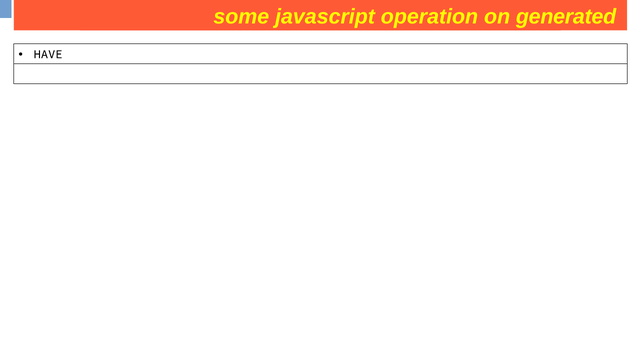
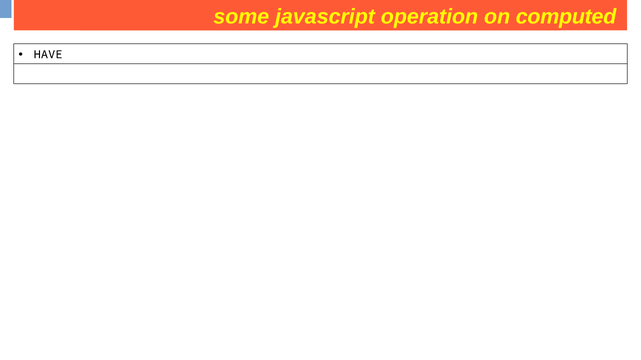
generated: generated -> computed (566, 17)
